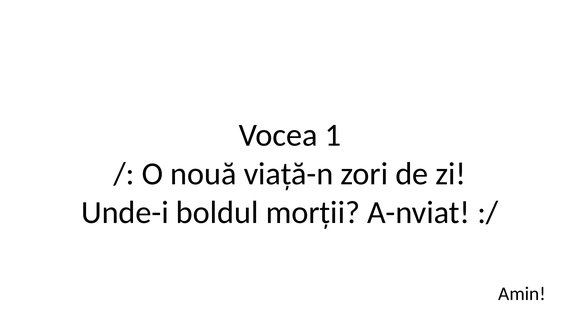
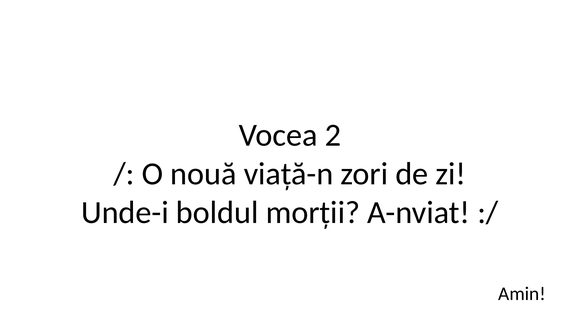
1: 1 -> 2 (333, 135)
